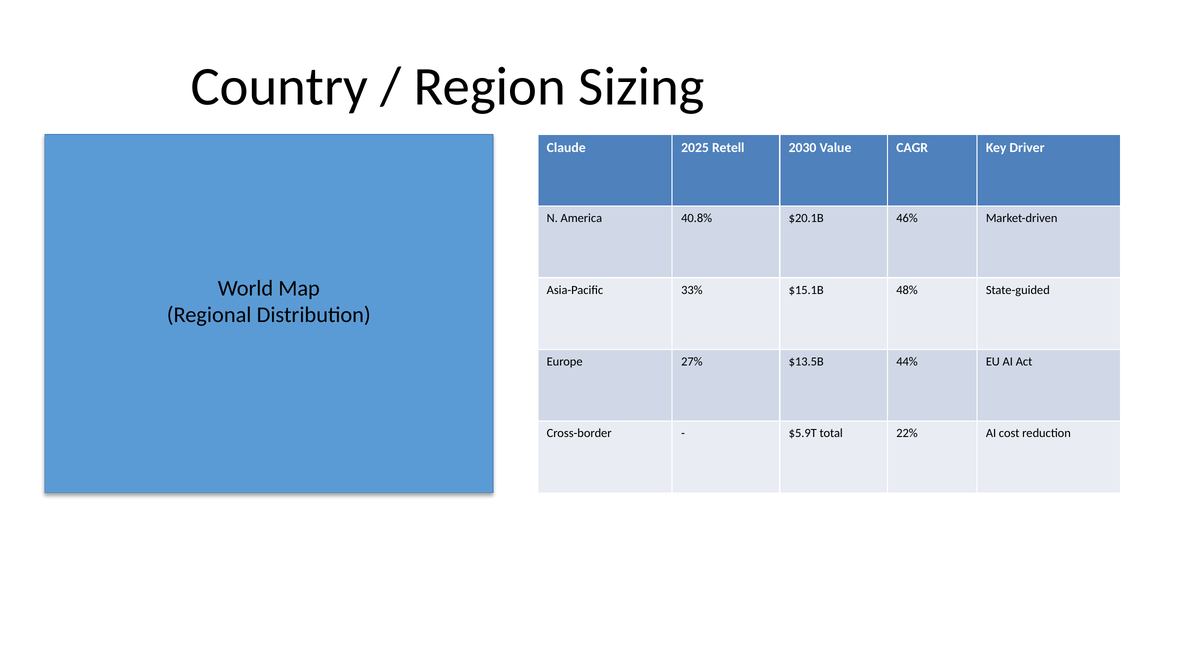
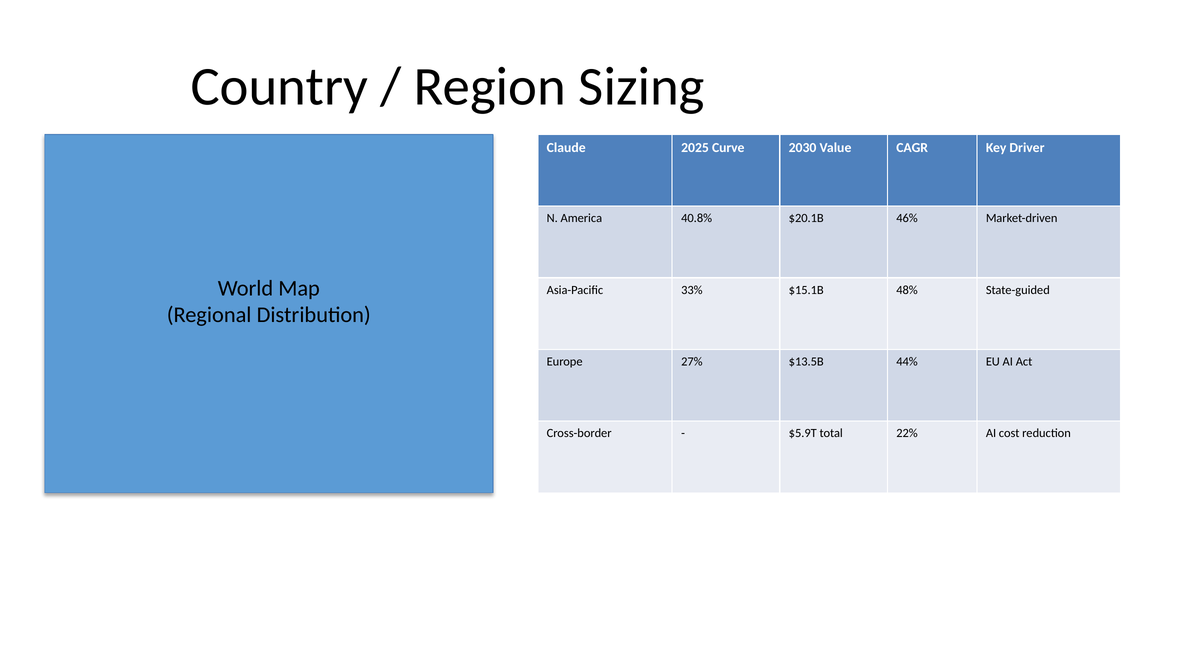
Retell: Retell -> Curve (728, 148)
